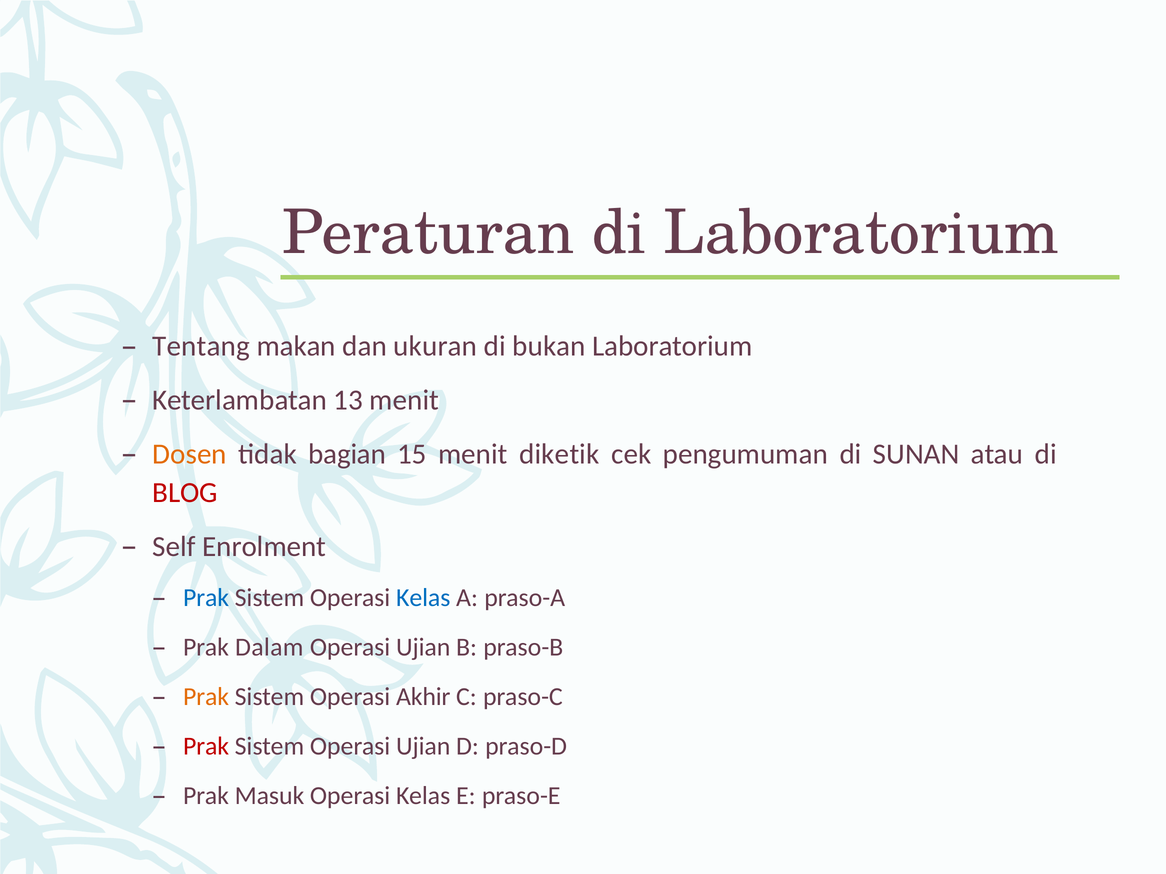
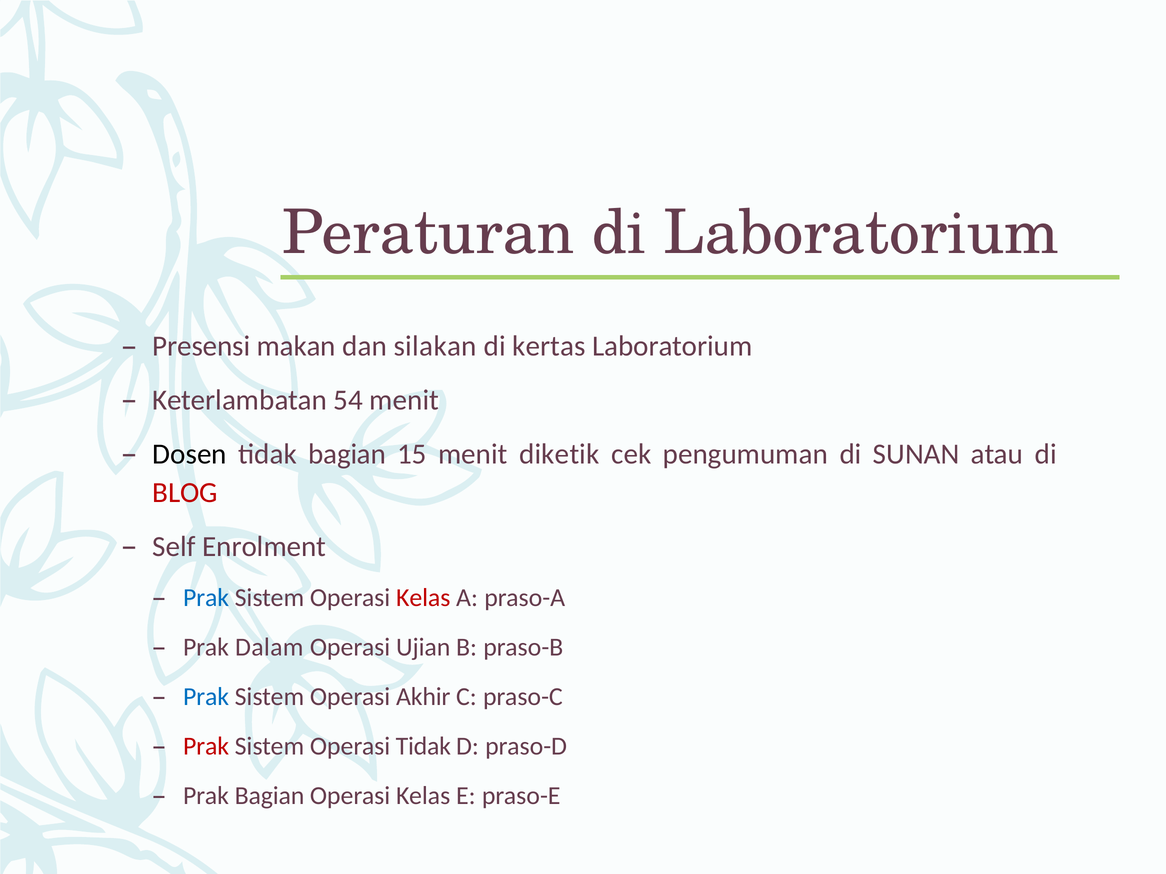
Tentang: Tentang -> Presensi (201, 347)
ukuran: ukuran -> silakan (435, 347)
bukan: bukan -> kertas (549, 347)
13: 13 -> 54 (348, 400)
Dosen colour: orange -> black (190, 454)
Kelas colour: blue -> red (423, 598)
Prak colour: orange -> blue (206, 697)
Sistem Operasi Ujian: Ujian -> Tidak (423, 747)
Prak Masuk: Masuk -> Bagian (270, 796)
